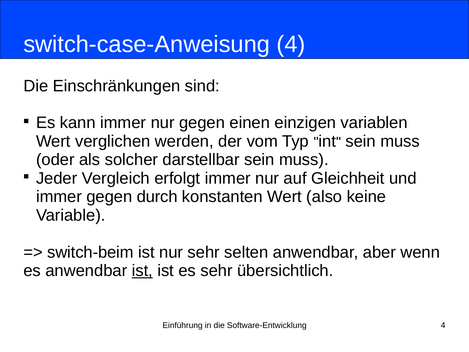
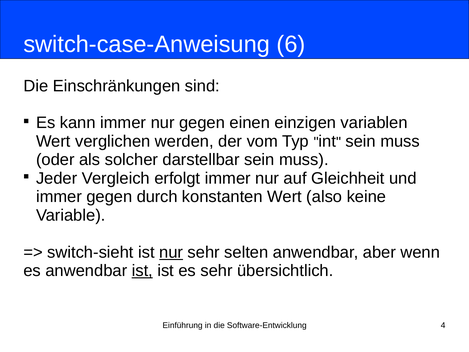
switch-case-Anweisung 4: 4 -> 6 (291, 44)
switch-beim: switch-beim -> switch-sieht (90, 252)
nur underline: none -> present (171, 252)
